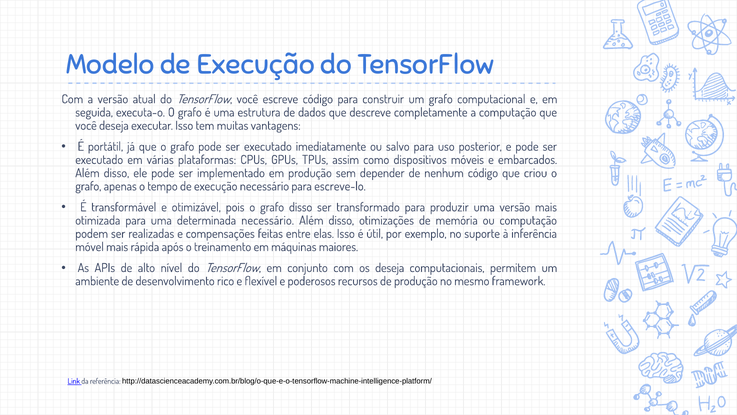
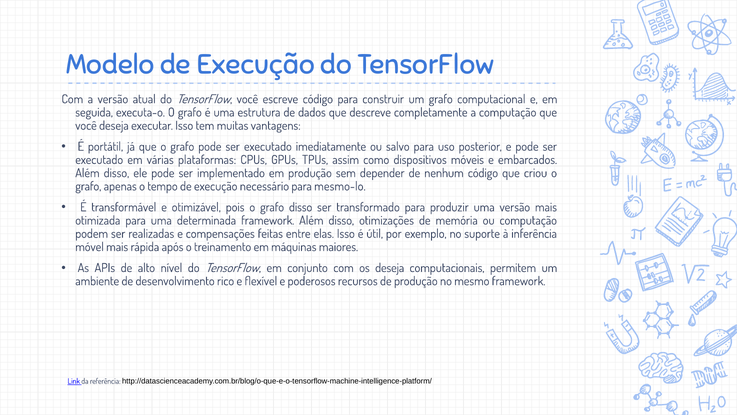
escreve-lo: escreve-lo -> mesmo-lo (340, 186)
determinada necessário: necessário -> framework (268, 220)
